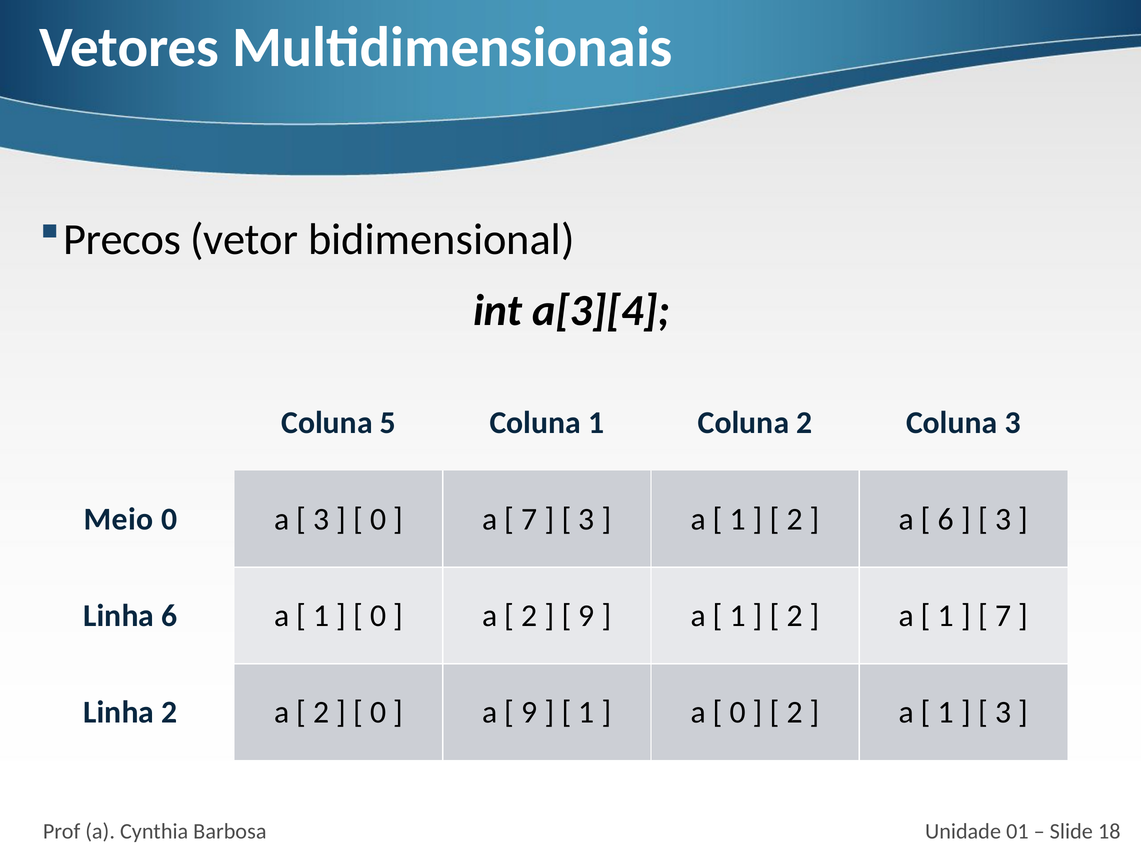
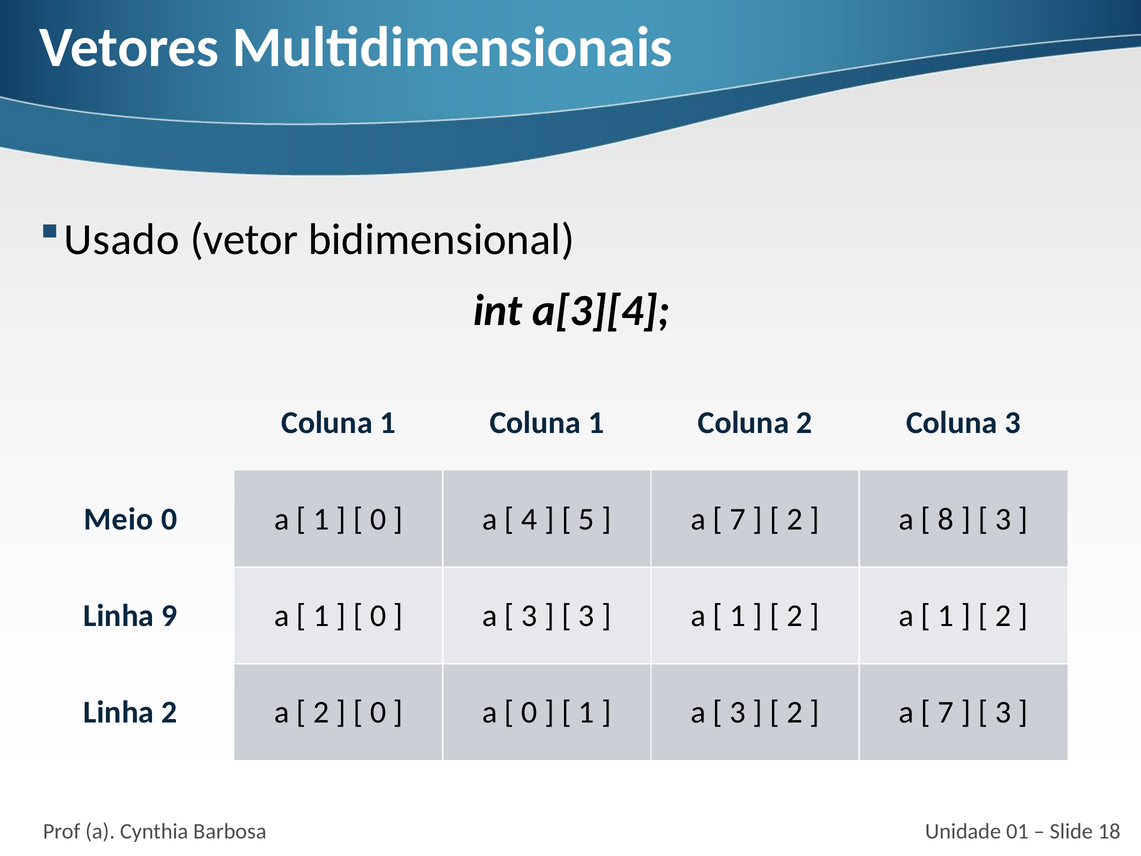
Precos: Precos -> Usado (122, 240)
5: 5 -> 1 (388, 423)
3: 3 -> 1 (321, 519)
7: 7 -> 4 (529, 519)
3: 3 -> 5 (587, 519)
1: 1 -> 7 (738, 519)
6: 6 -> 8 (946, 519)
Linha 6: 6 -> 9 (169, 616)
2: 2 -> 3 (529, 616)
9: 9 -> 3 (587, 616)
7: 7 -> 2 (1003, 616)
9: 9 -> 0 (529, 712)
0: 0 -> 3 (738, 712)
1: 1 -> 7 (946, 712)
